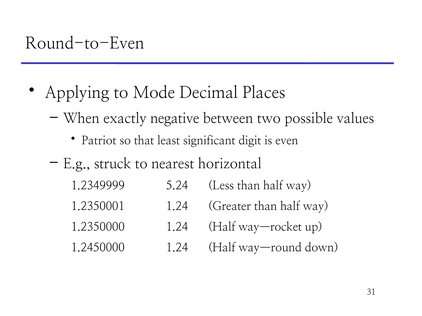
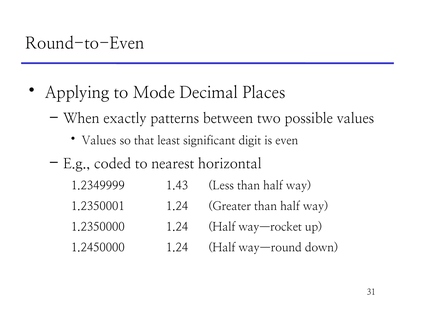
negative: negative -> patterns (175, 119)
Patriot: Patriot -> Values (99, 141)
struck: struck -> coded (113, 164)
5.24: 5.24 -> 1.43 (177, 186)
